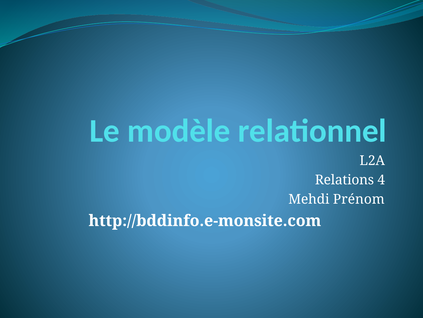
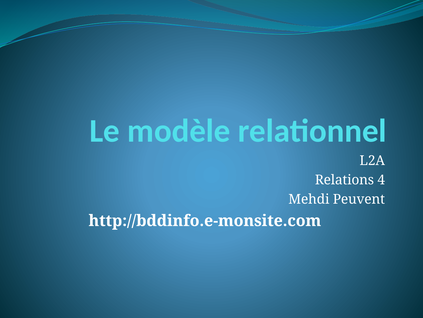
Prénom: Prénom -> Peuvent (359, 199)
